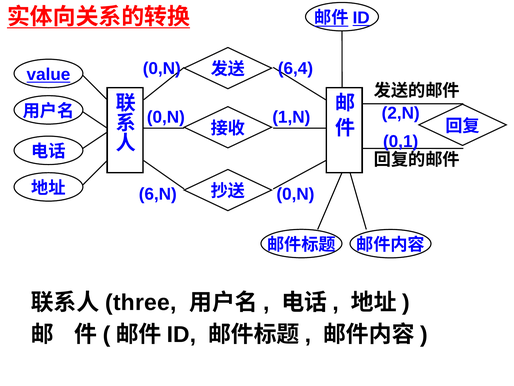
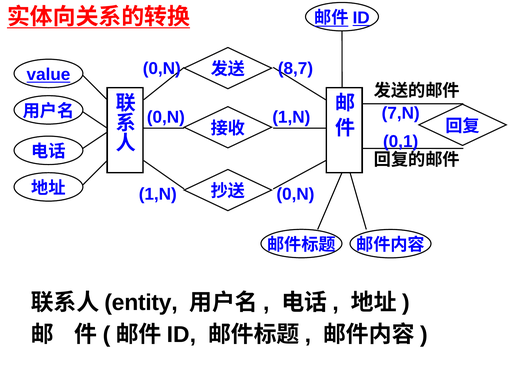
6,4: 6,4 -> 8,7 (295, 68)
2,N: 2,N -> 7,N (401, 113)
6,N: 6,N -> 1,N (158, 194)
three: three -> entity (141, 302)
